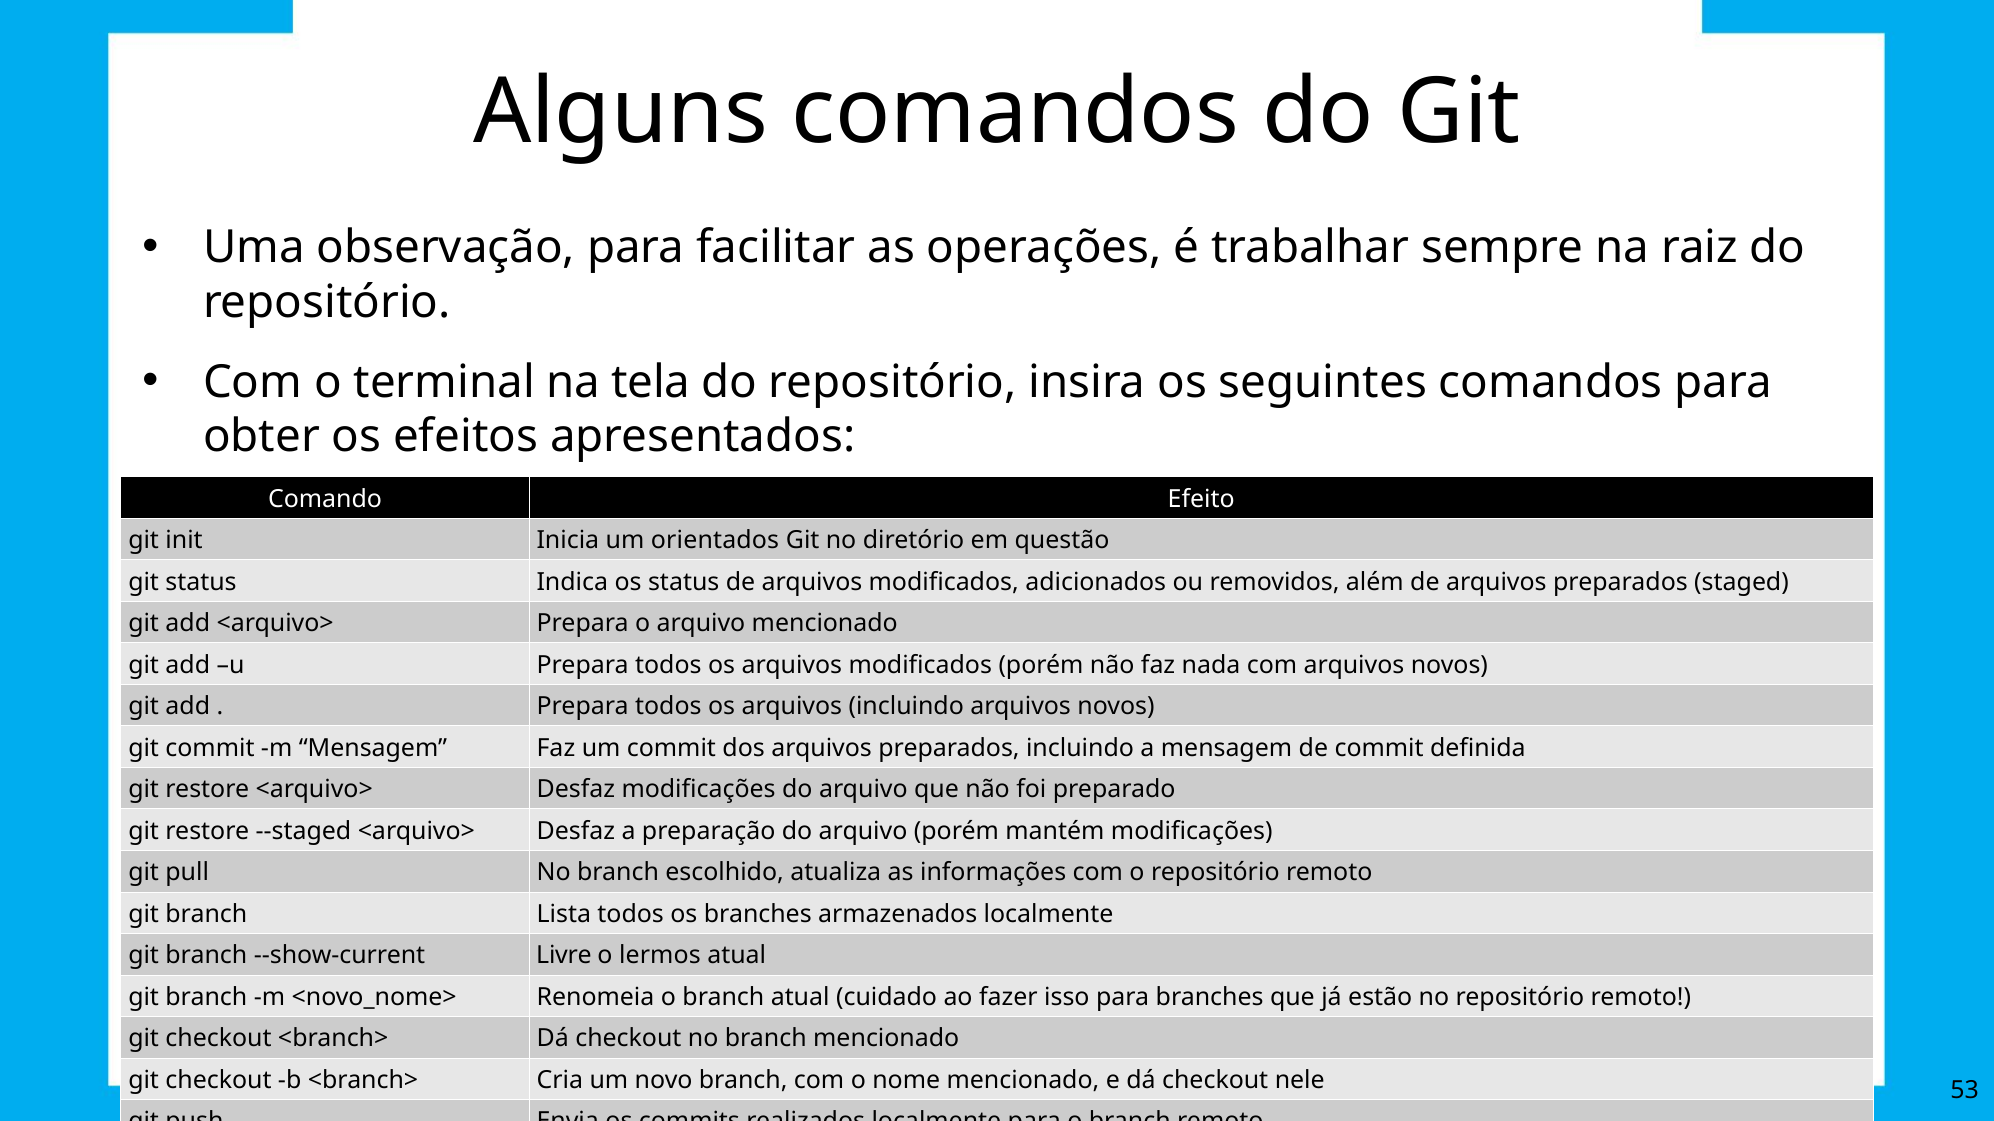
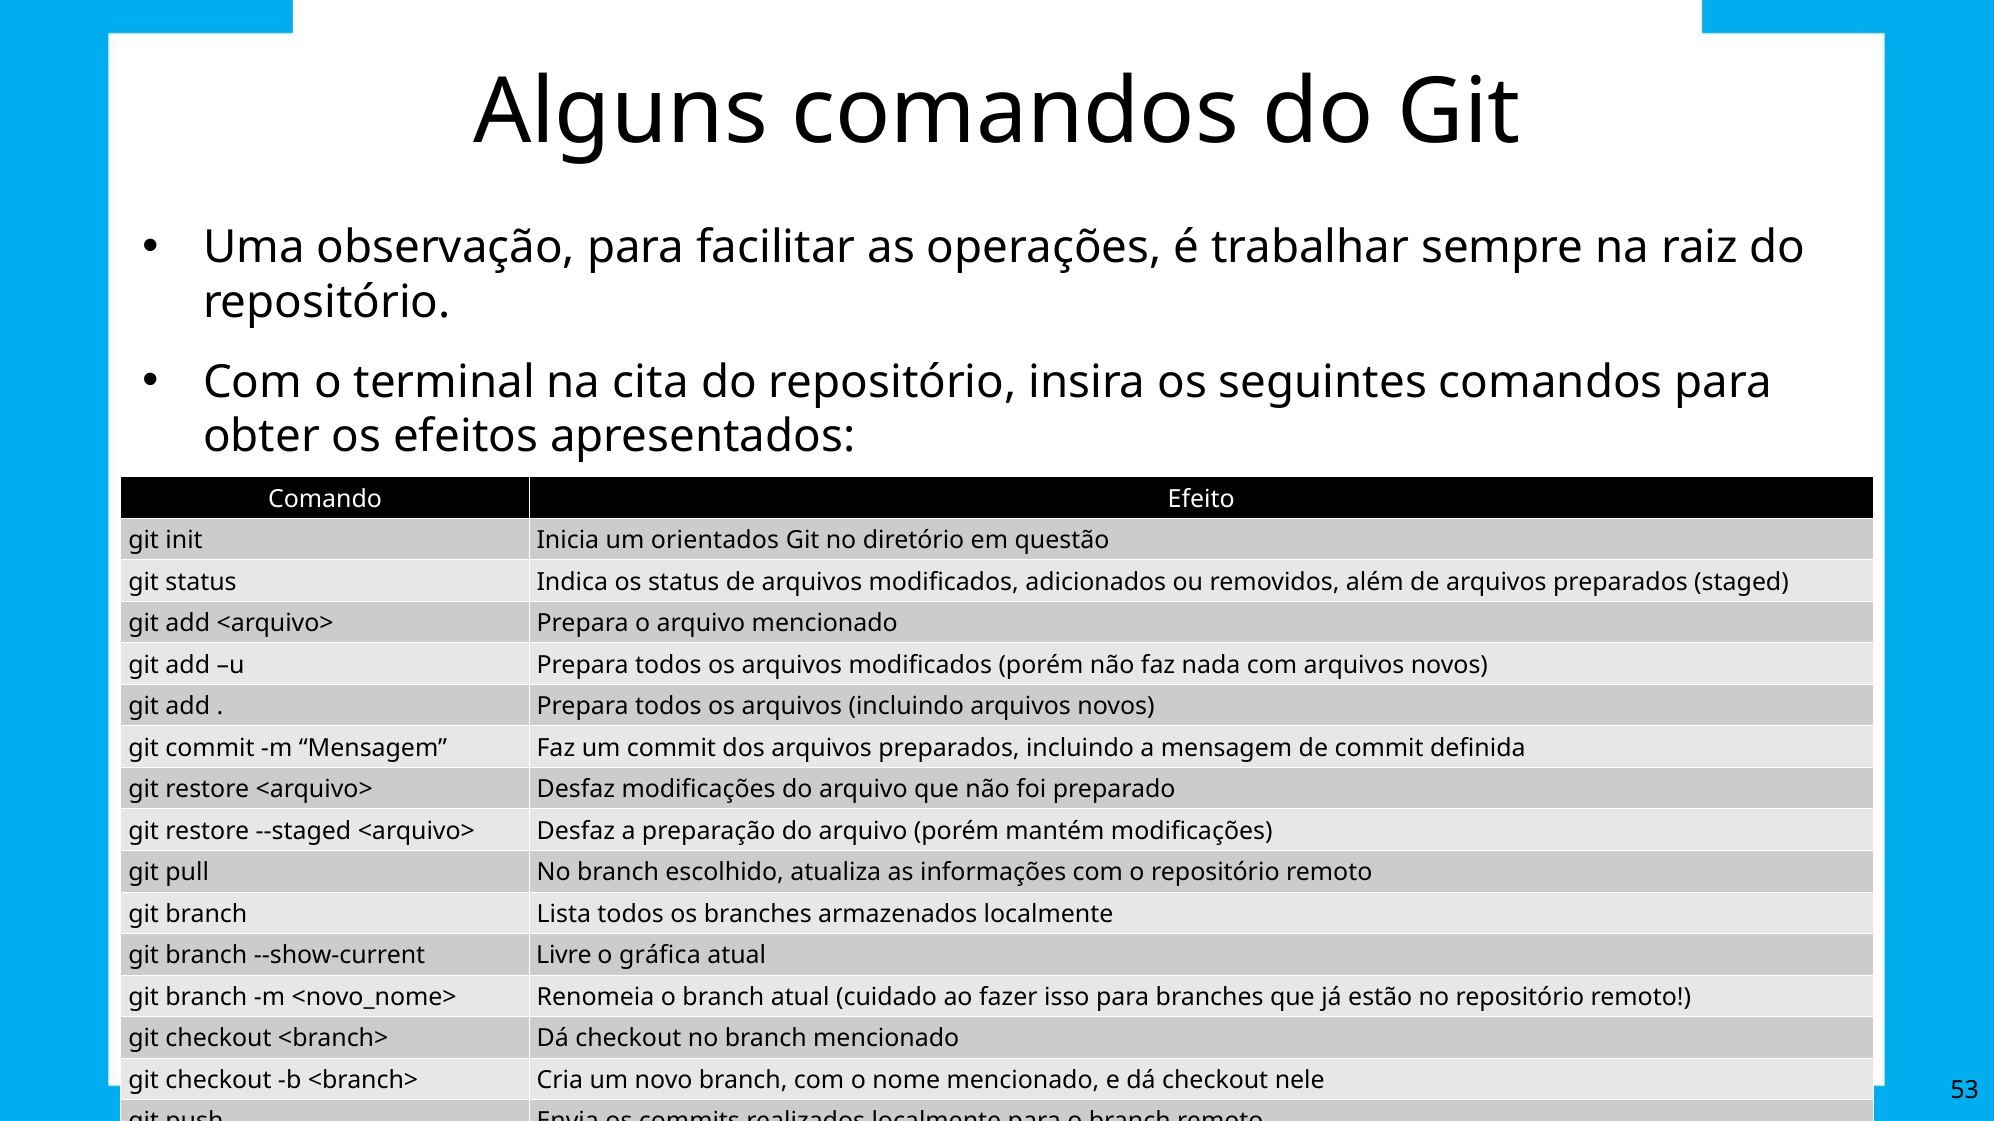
tela: tela -> cita (651, 382)
lermos: lermos -> gráfica (660, 956)
